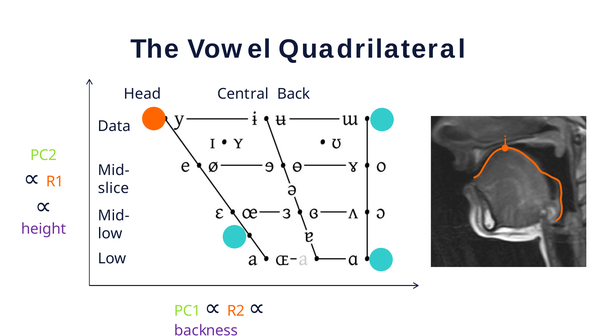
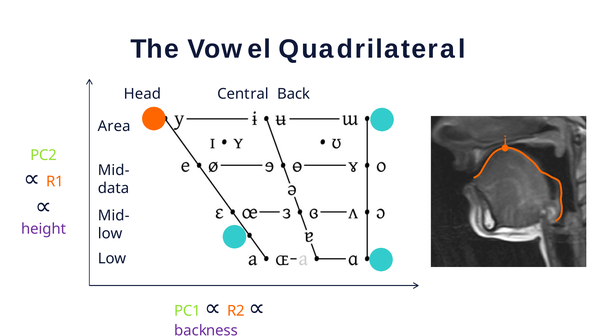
Data: Data -> Area (114, 126)
slice: slice -> data (113, 188)
